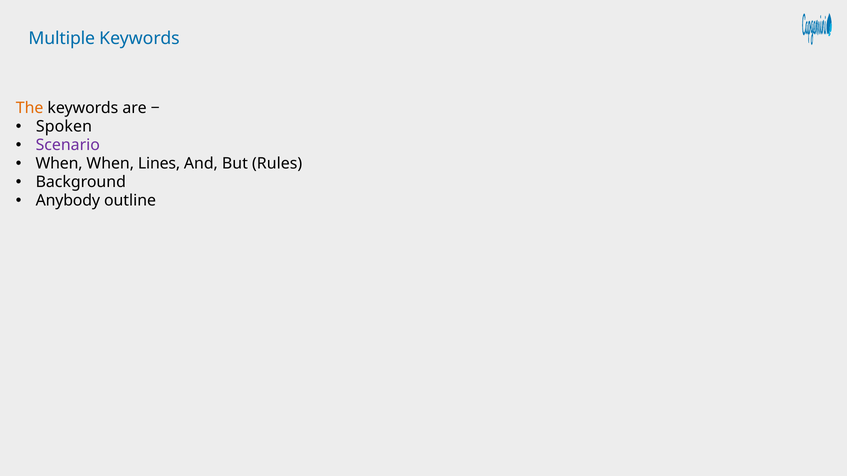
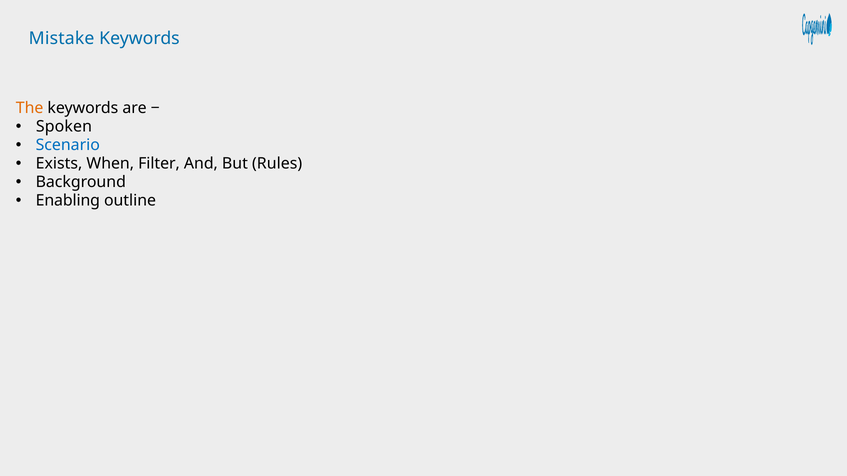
Multiple: Multiple -> Mistake (62, 38)
Scenario colour: purple -> blue (68, 145)
When: When -> Exists (59, 164)
Lines: Lines -> Filter (159, 164)
Anybody: Anybody -> Enabling (68, 201)
